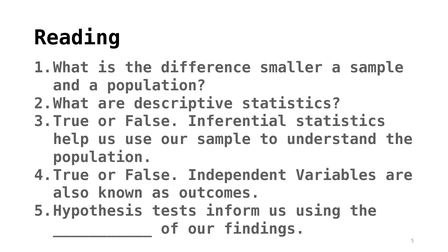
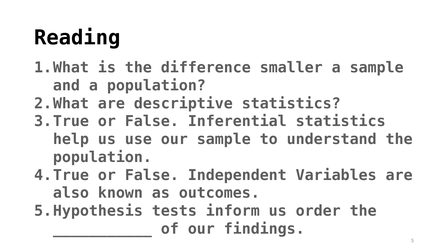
using: using -> order (318, 211)
